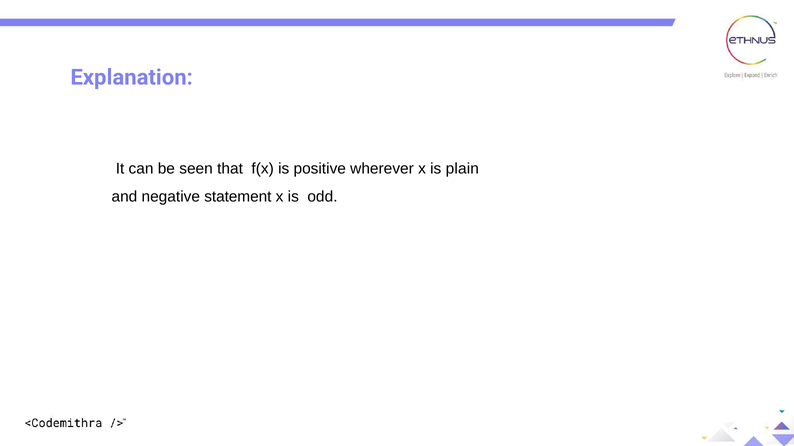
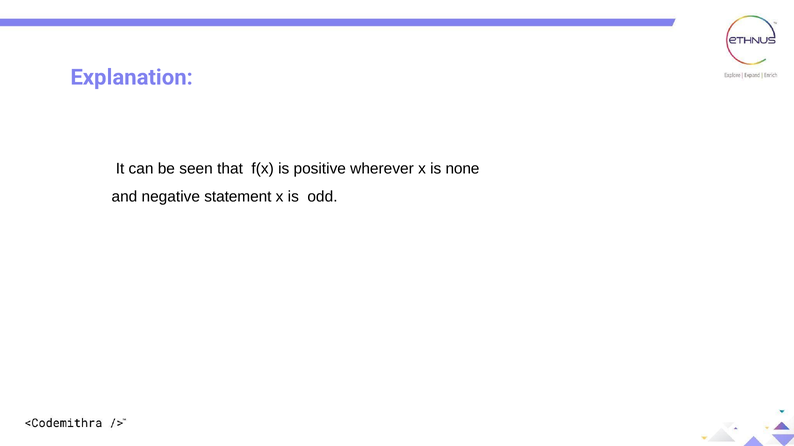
plain: plain -> none (462, 169)
